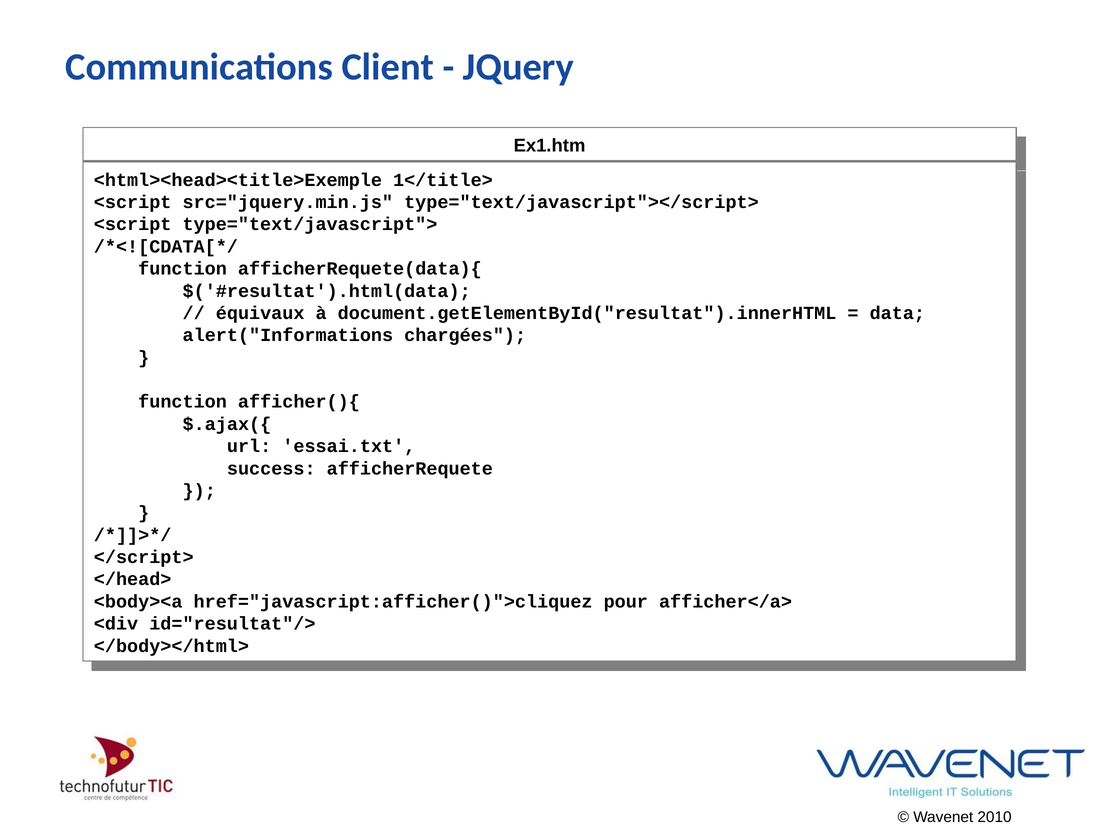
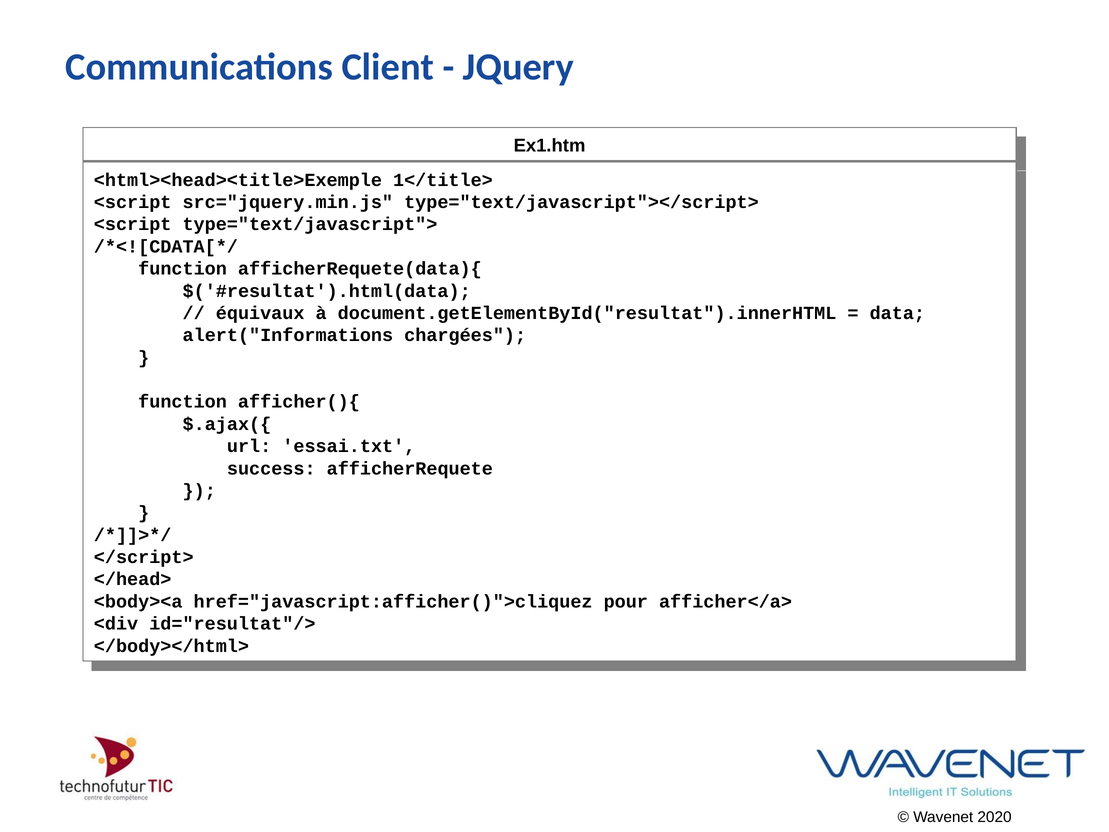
2010: 2010 -> 2020 (995, 817)
